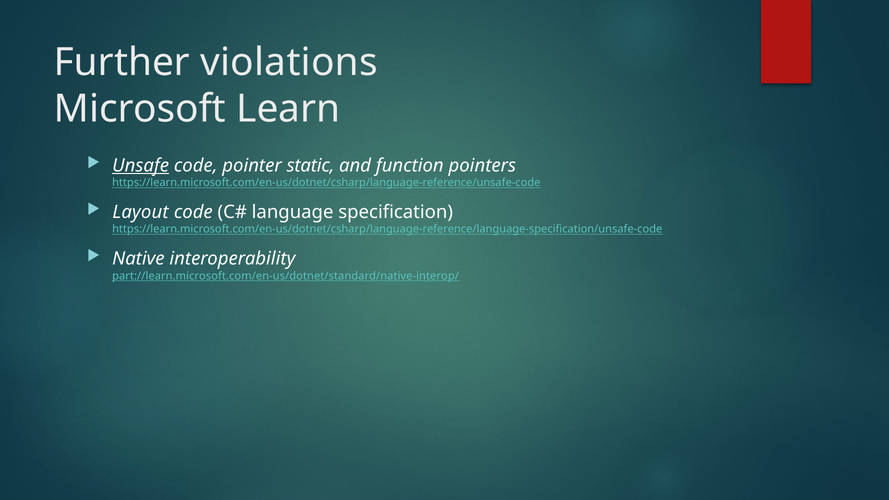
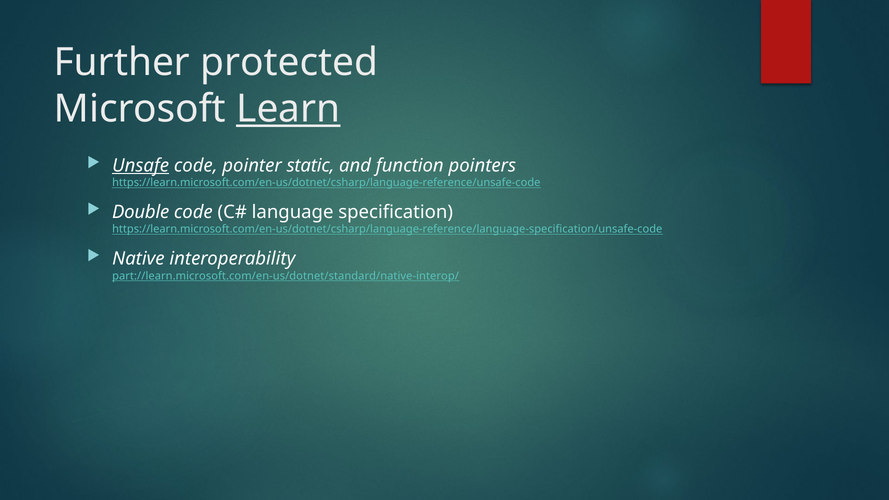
violations: violations -> protected (289, 62)
Learn underline: none -> present (288, 109)
Layout: Layout -> Double (141, 212)
